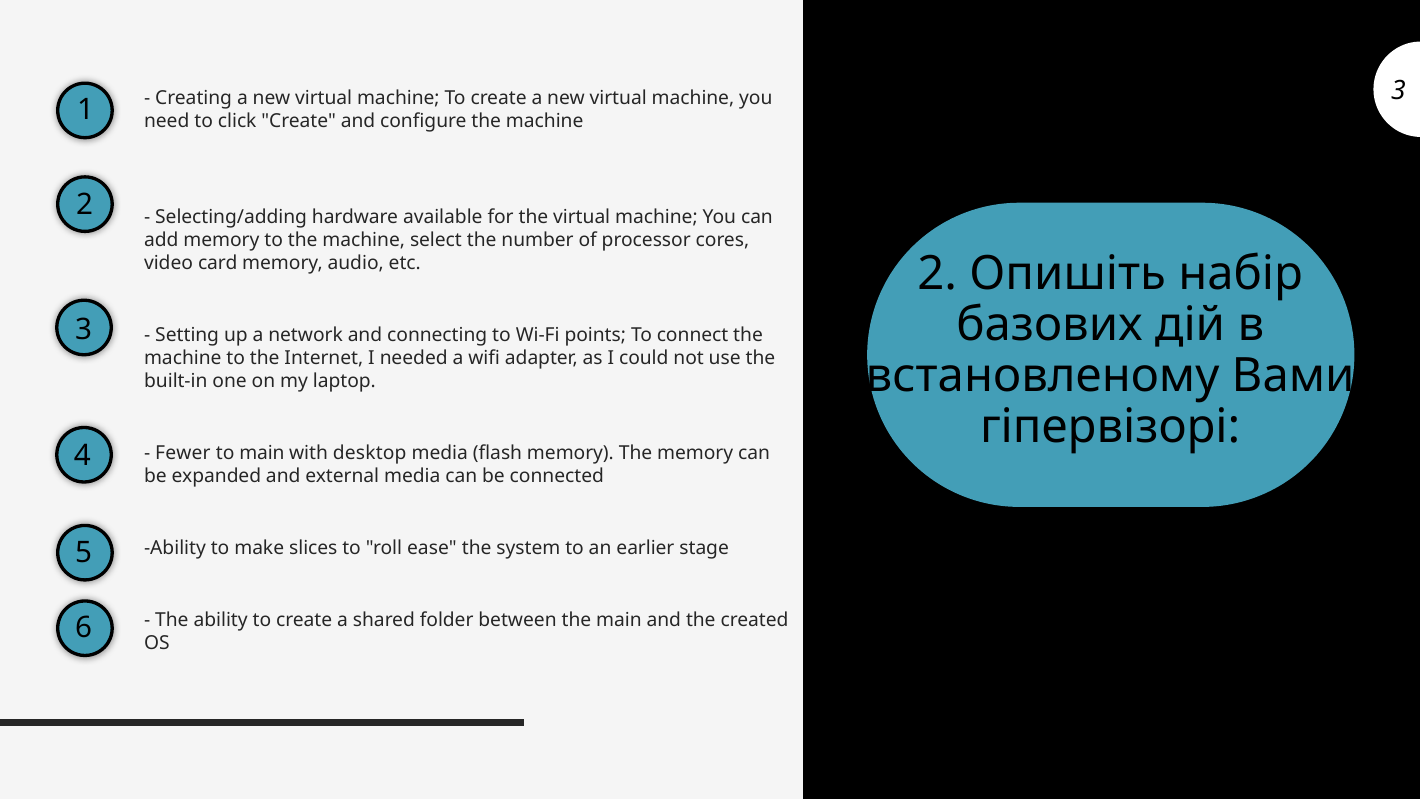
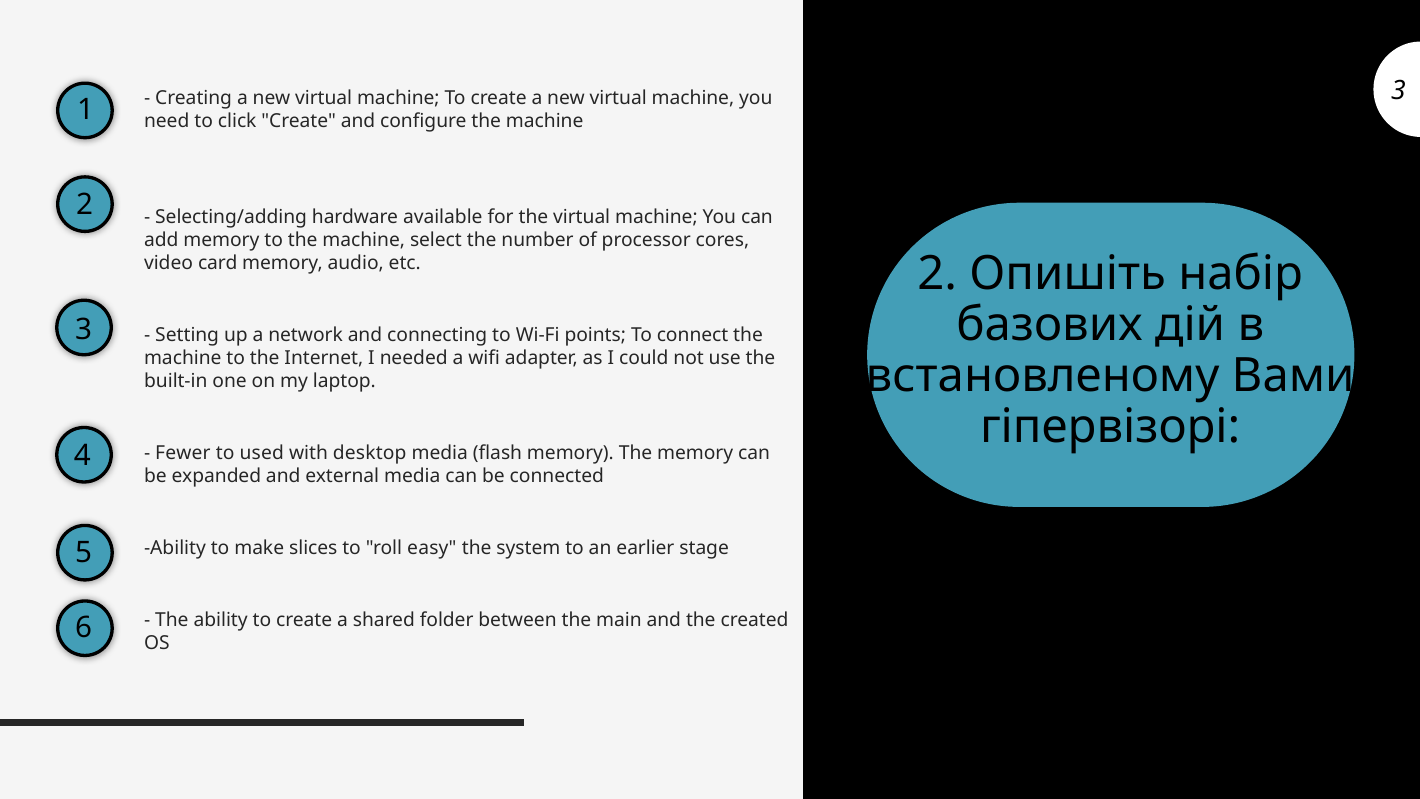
to main: main -> used (262, 453)
ease: ease -> easy (432, 548)
